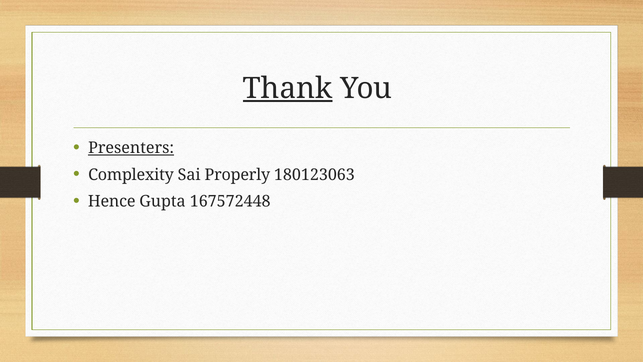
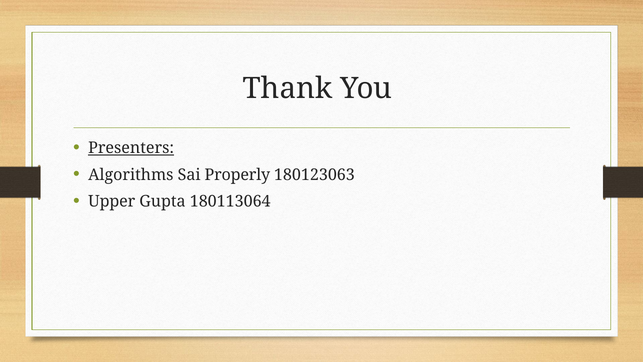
Thank underline: present -> none (288, 88)
Complexity: Complexity -> Algorithms (131, 175)
Hence: Hence -> Upper (112, 201)
167572448: 167572448 -> 180113064 (230, 201)
